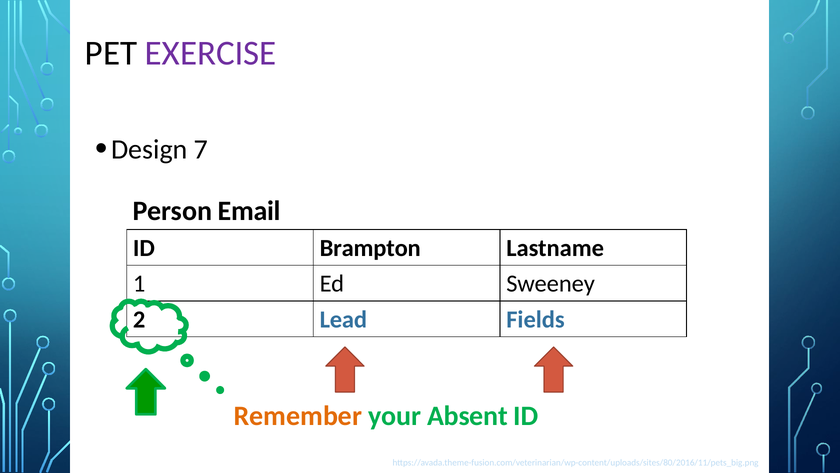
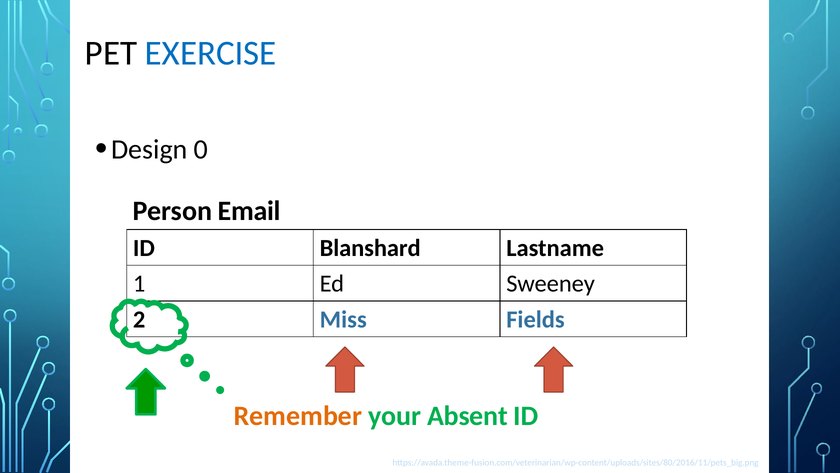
EXERCISE colour: purple -> blue (211, 53)
7: 7 -> 0 (201, 149)
Brampton: Brampton -> Blanshard (370, 248)
Lead: Lead -> Miss (343, 319)
